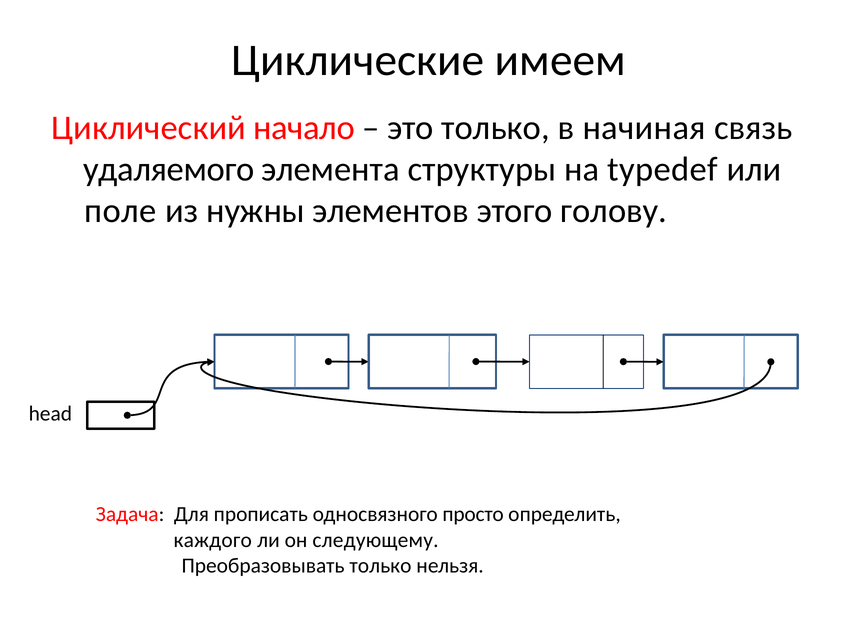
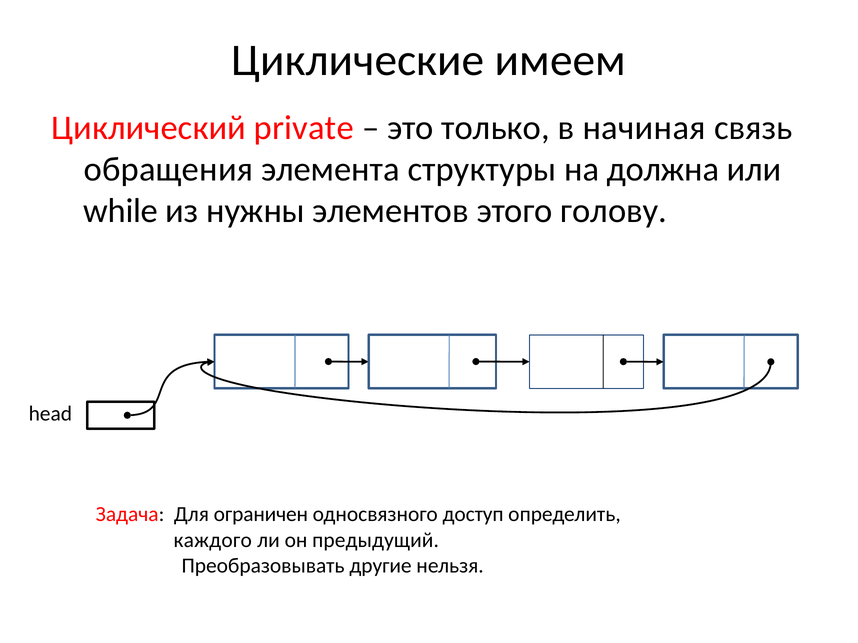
начало: начало -> private (304, 128)
удаляемого: удаляемого -> обращения (169, 169)
typedef: typedef -> должна (663, 169)
поле: поле -> while (121, 211)
прописать: прописать -> ограничен (261, 515)
просто: просто -> доступ (473, 515)
следующему: следующему -> предыдущий (376, 540)
Преобразовывать только: только -> другие (381, 566)
